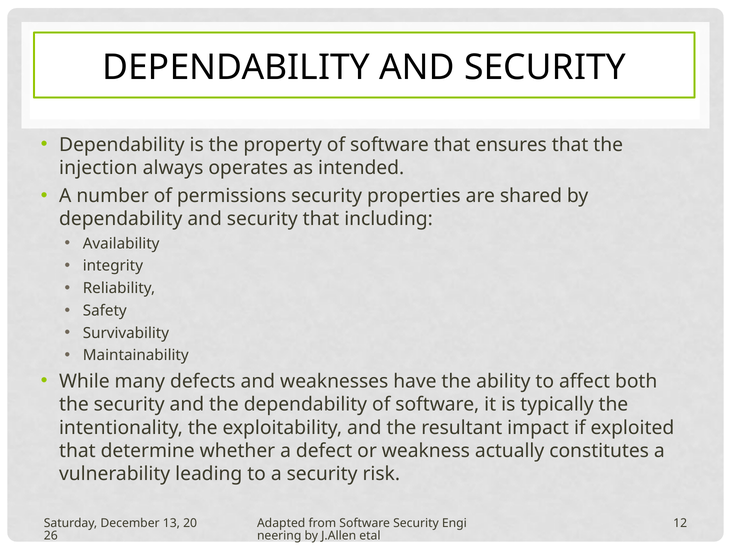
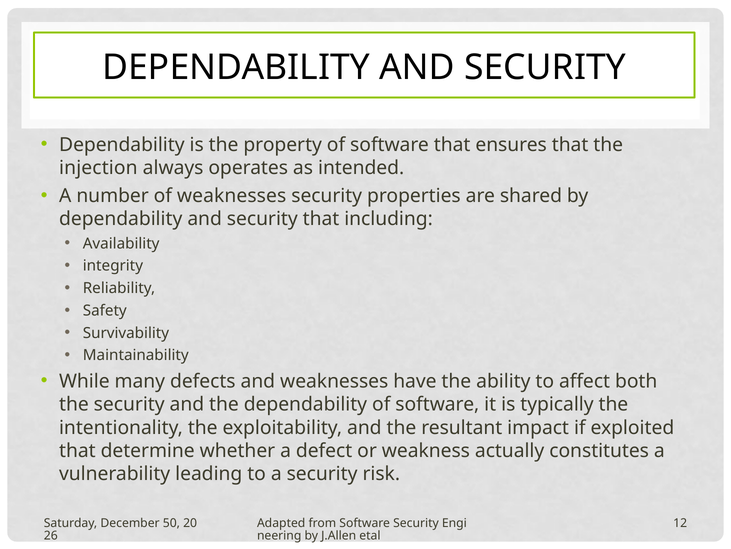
of permissions: permissions -> weaknesses (232, 196)
13: 13 -> 50 (171, 523)
